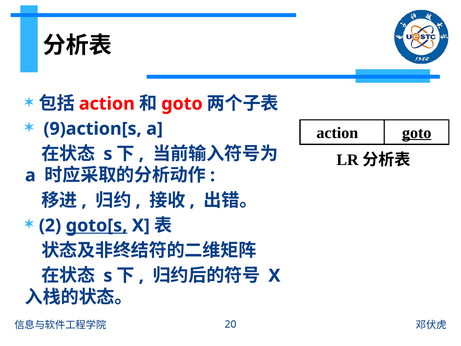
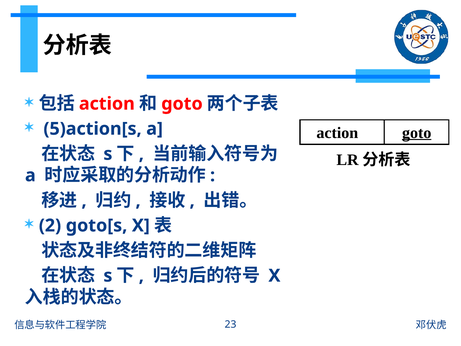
9)action[s: 9)action[s -> 5)action[s (93, 129)
goto[s underline: present -> none (97, 225)
20: 20 -> 23 (231, 324)
